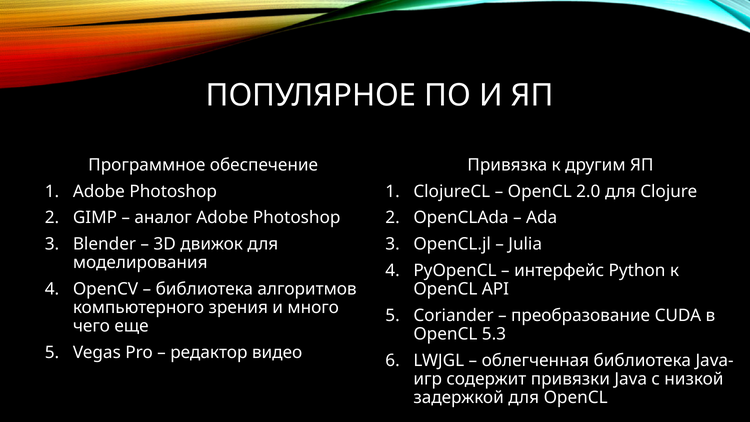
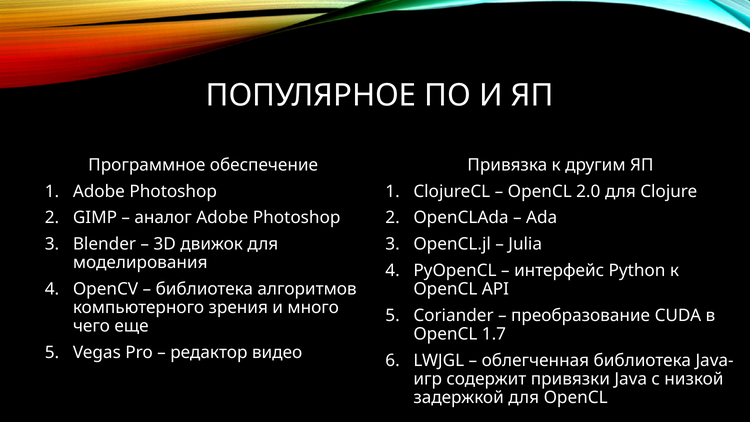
5.3: 5.3 -> 1.7 (494, 334)
